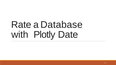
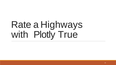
Database: Database -> Highways (62, 25)
Date: Date -> True (68, 35)
